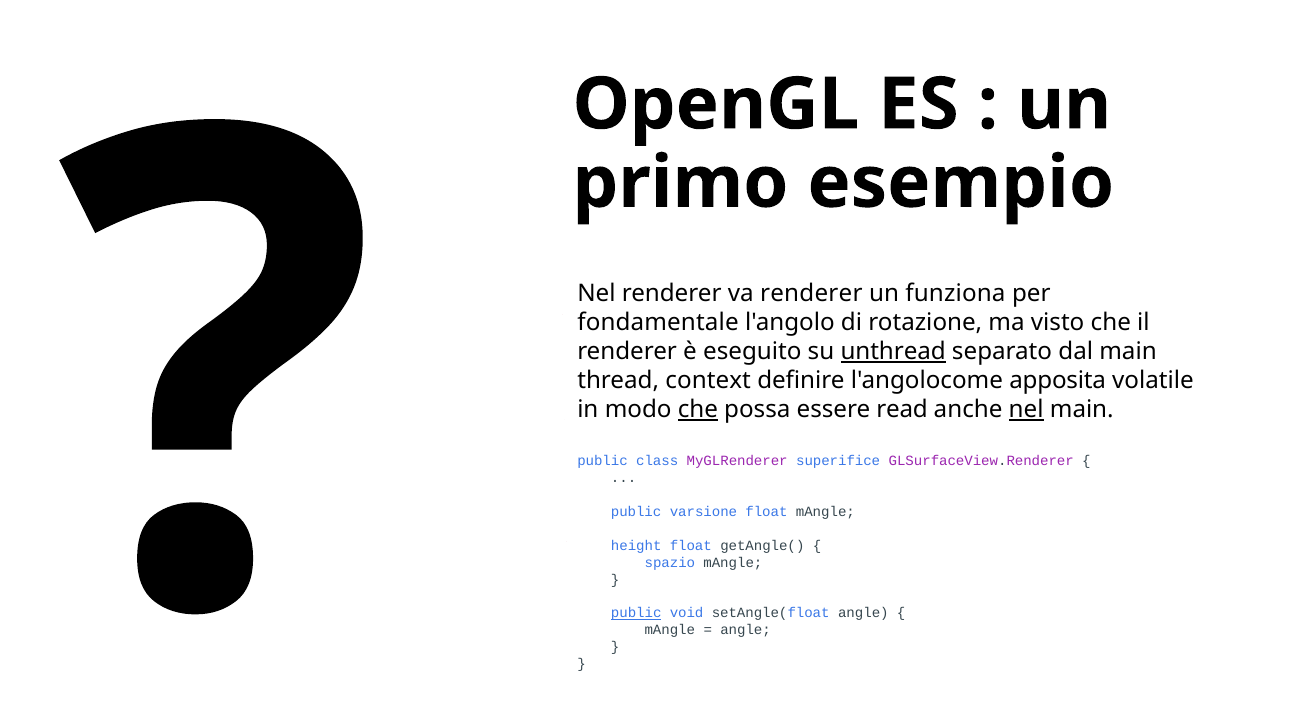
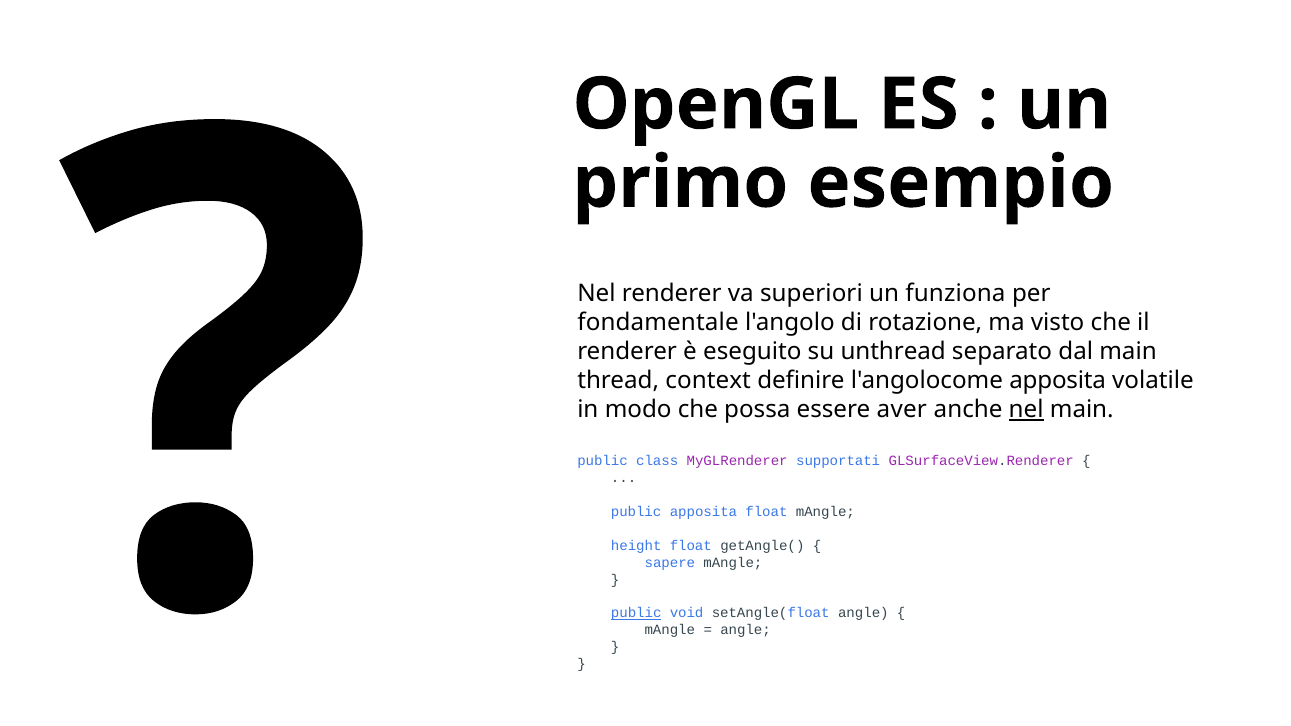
va renderer: renderer -> superiori (811, 294)
unthread underline: present -> none (893, 352)
che underline: present -> none (698, 410)
read: read -> aver (902, 410)
superifice: superifice -> supportati (838, 461)
public varsione: varsione -> apposita (703, 512)
spazio: spazio -> sapere (670, 563)
